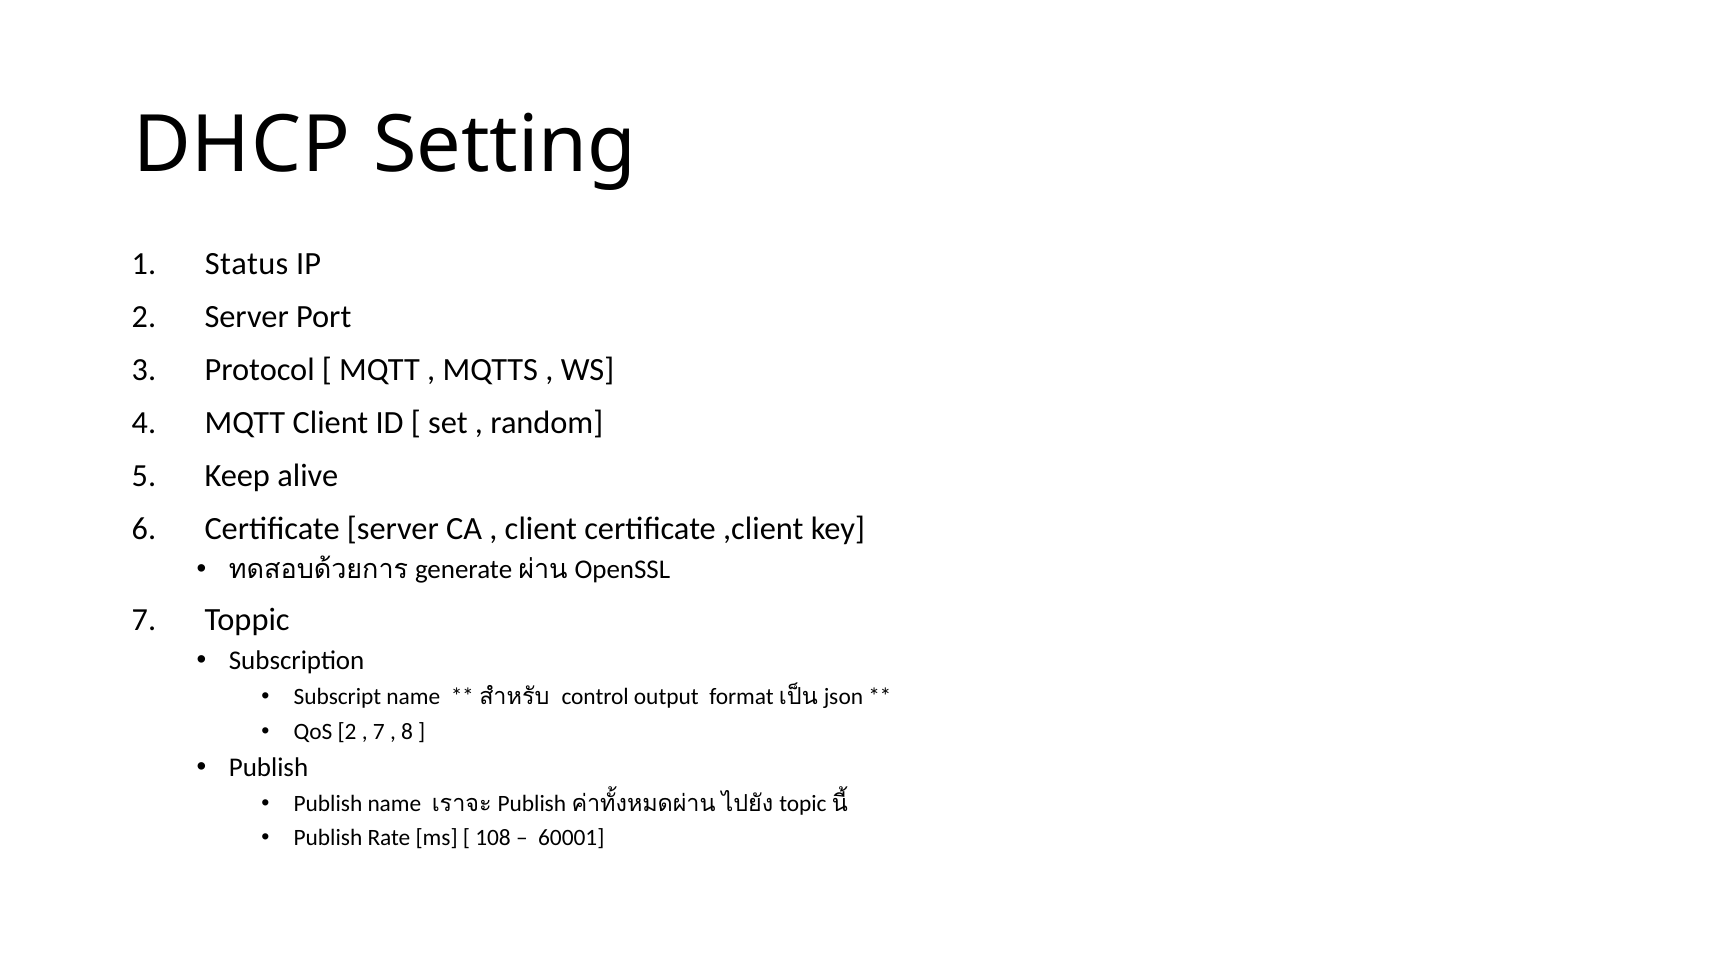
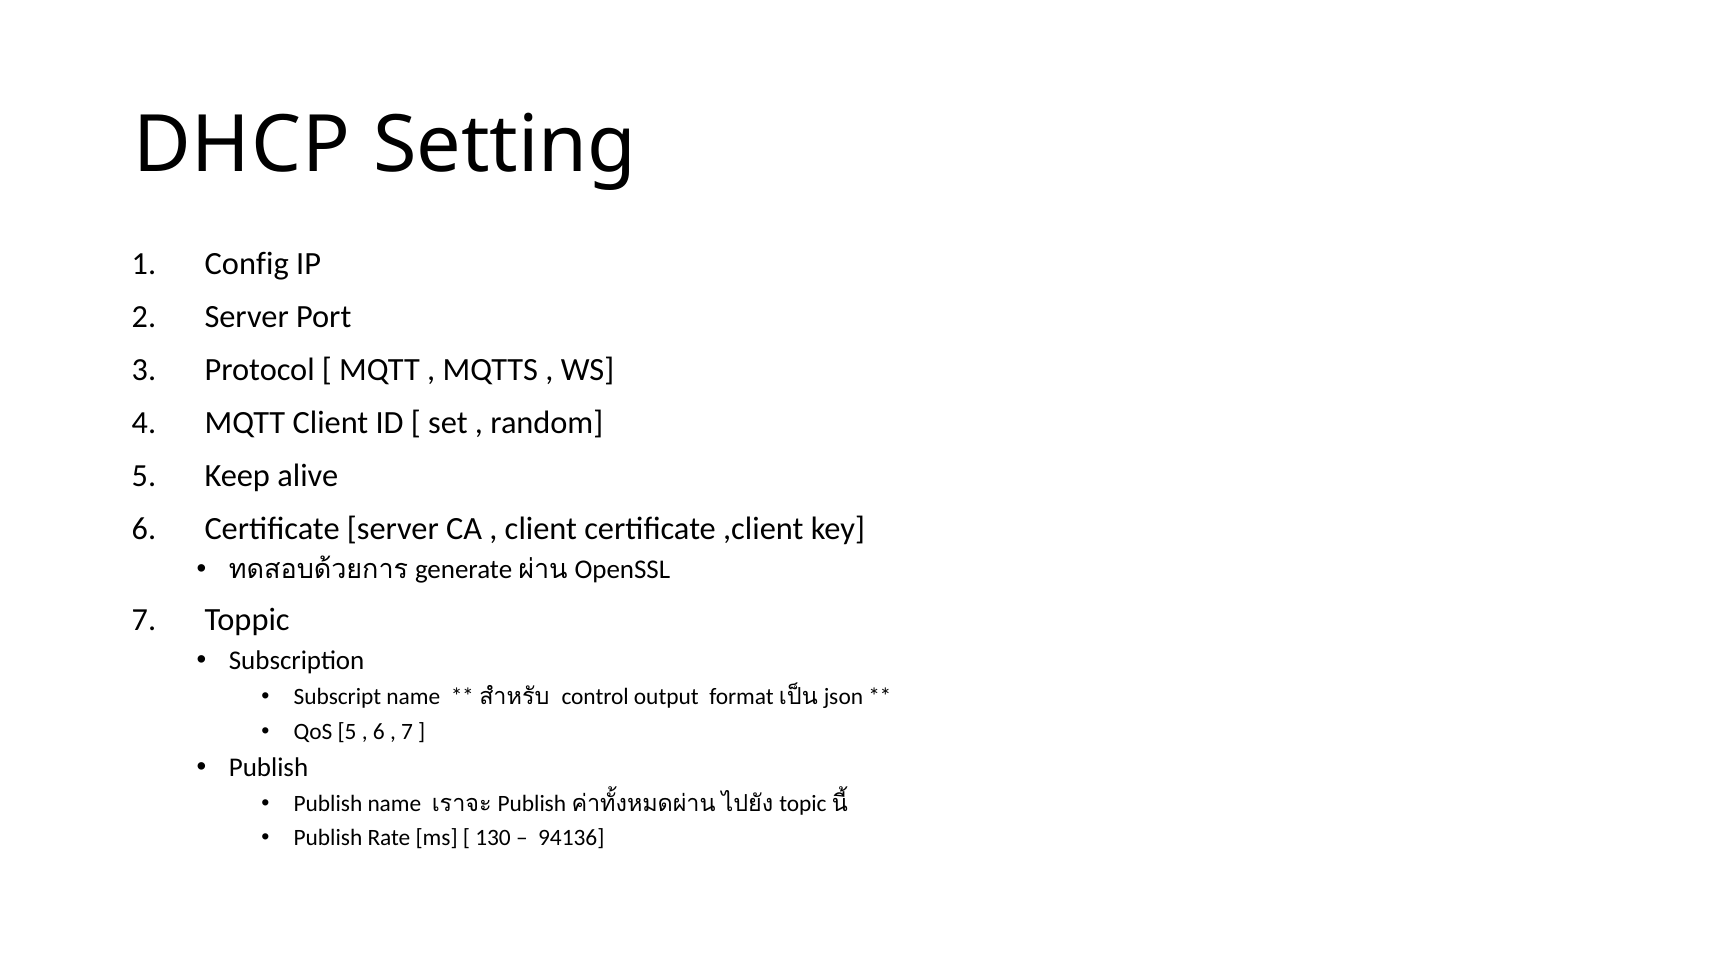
Status: Status -> Config (247, 263)
QoS 2: 2 -> 5 (347, 731)
7: 7 -> 6 (379, 731)
8: 8 -> 7 (407, 731)
108: 108 -> 130 (493, 838)
60001: 60001 -> 94136 (571, 838)
